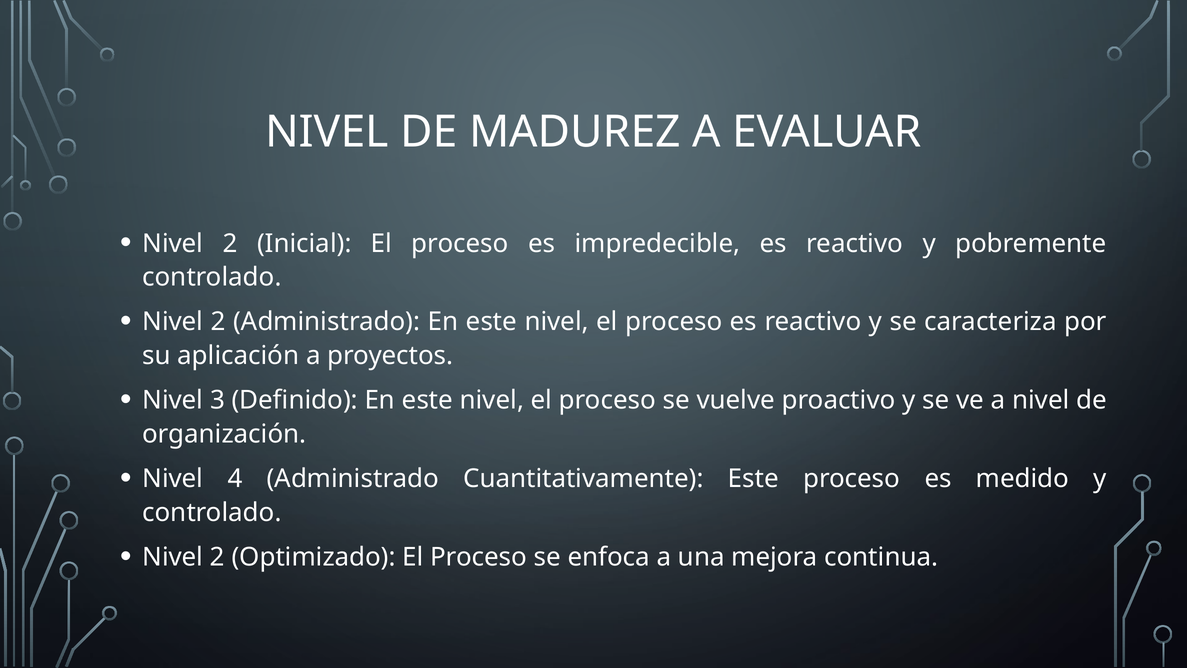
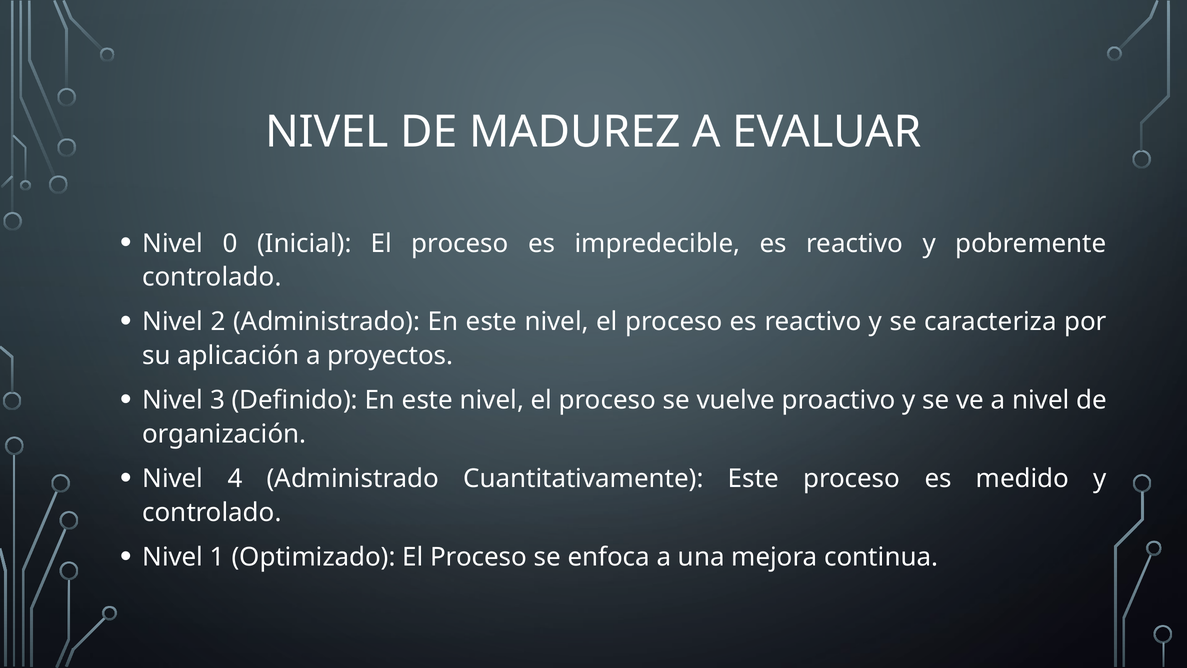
2: 2 -> 0 (230, 243)
2: 2 -> 1 (217, 557)
